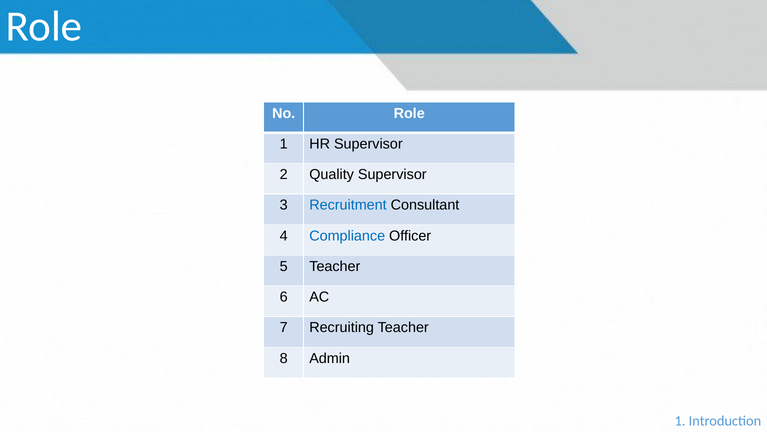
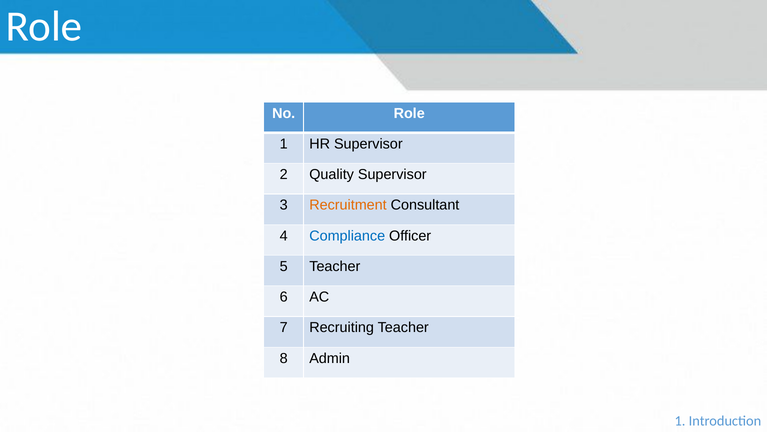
Recruitment colour: blue -> orange (348, 205)
